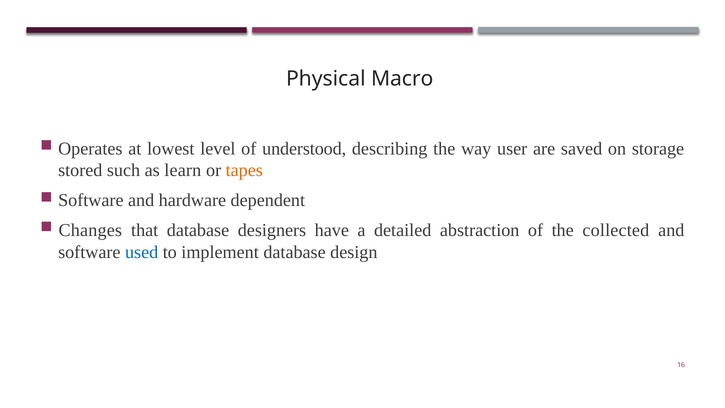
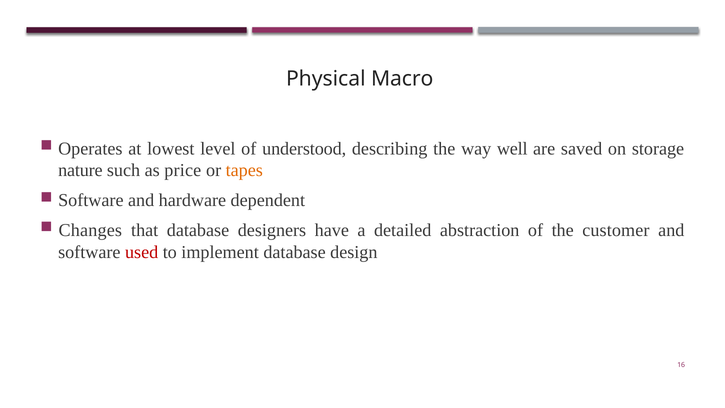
user: user -> well (512, 149)
stored: stored -> nature (80, 170)
learn: learn -> price (183, 170)
collected: collected -> customer (616, 230)
used colour: blue -> red (142, 252)
